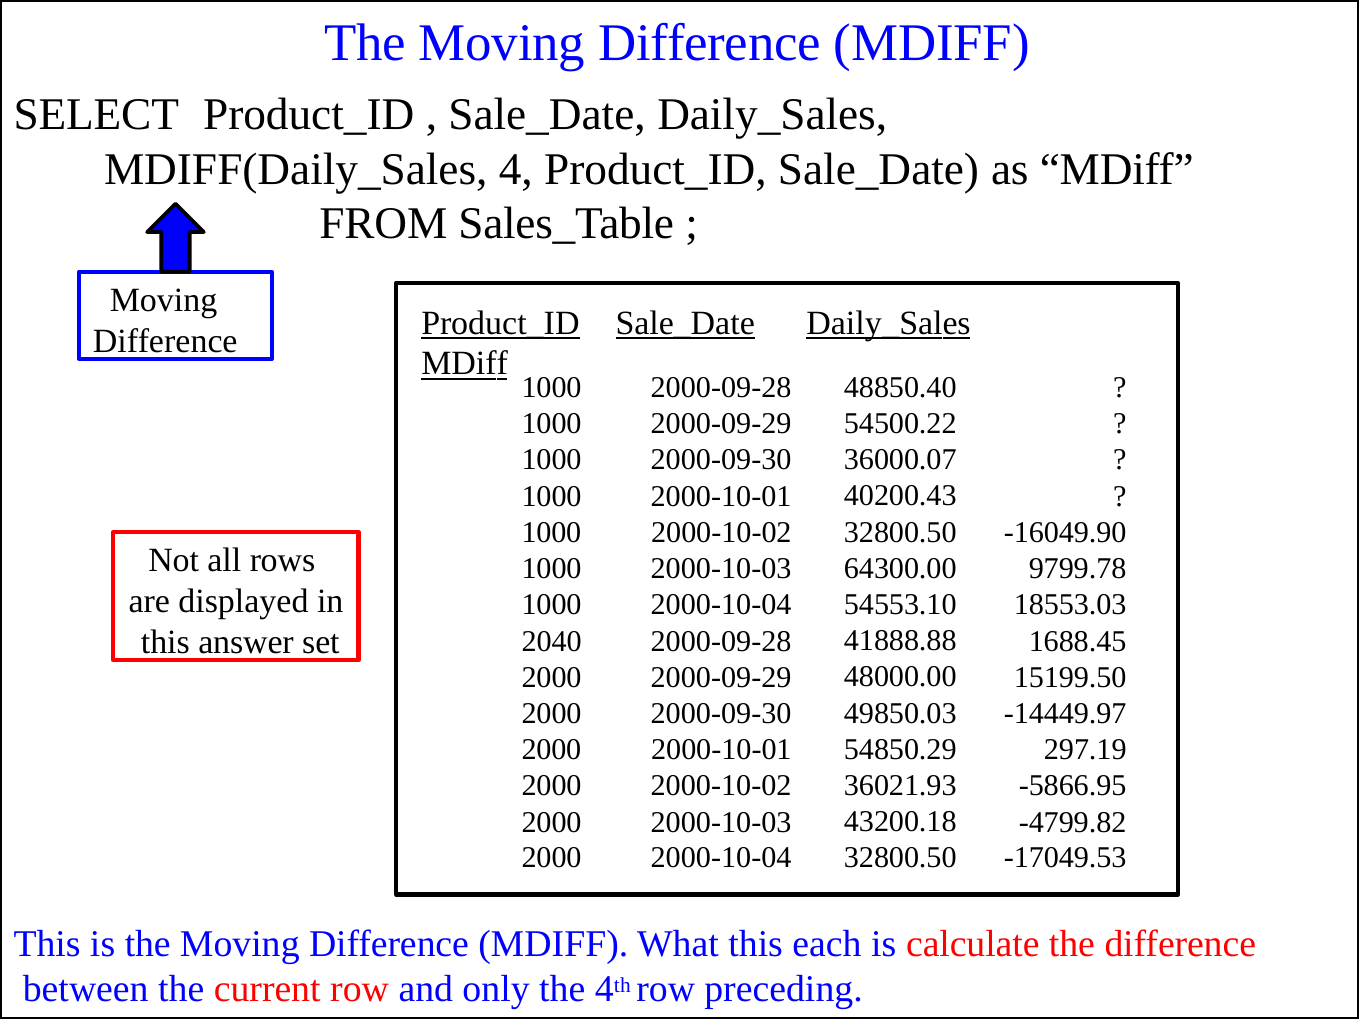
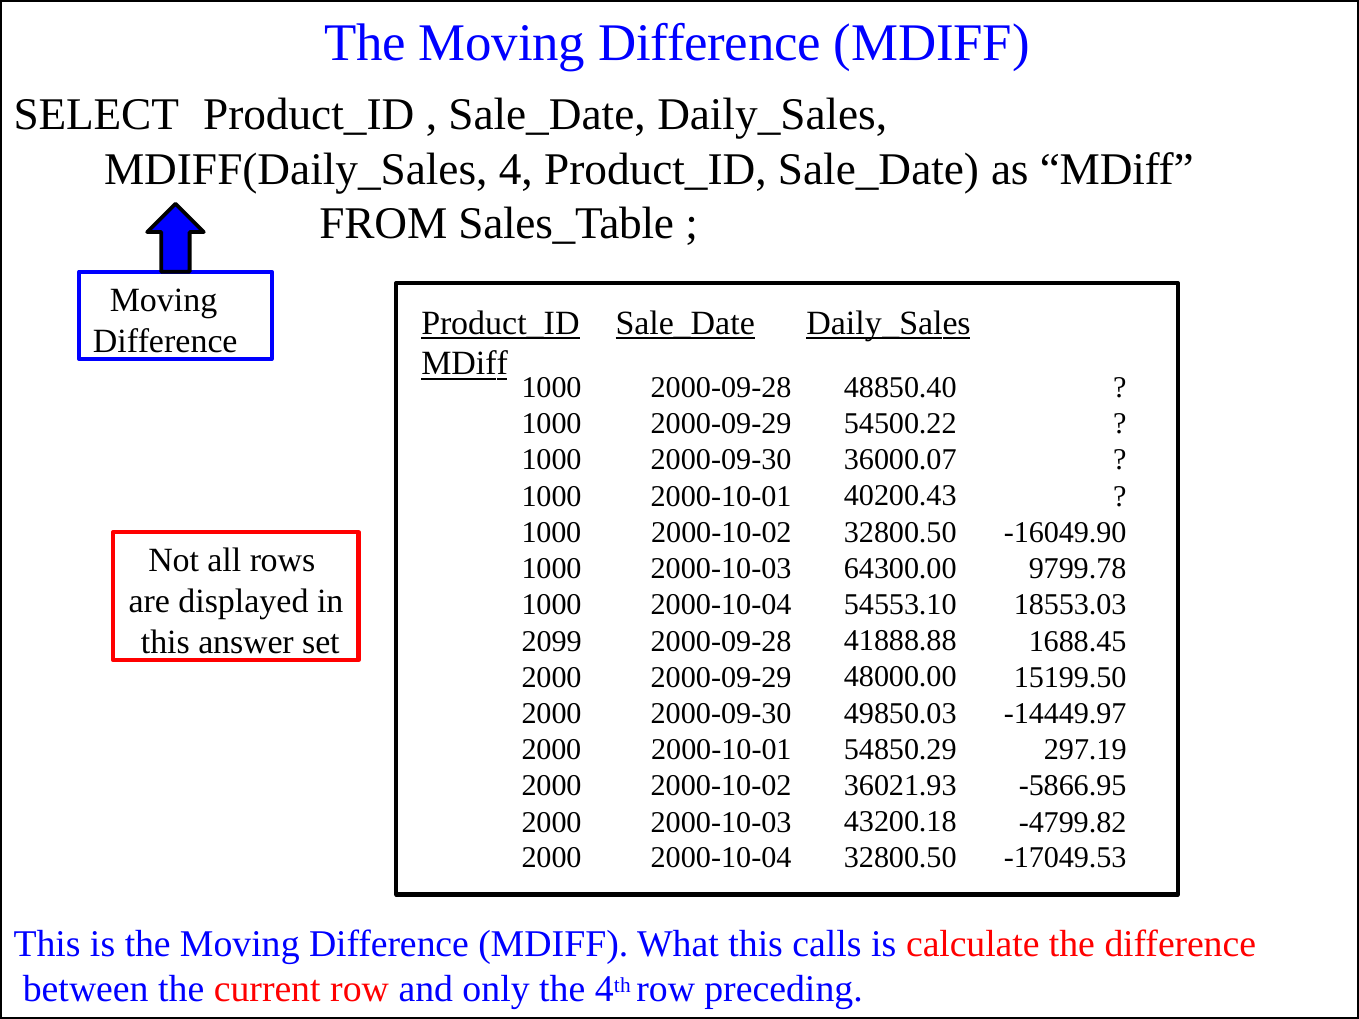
2040: 2040 -> 2099 (552, 641)
each: each -> calls (827, 944)
